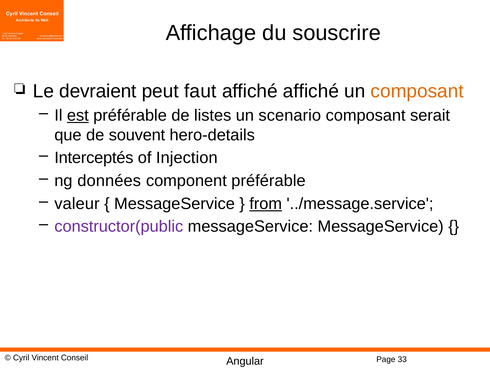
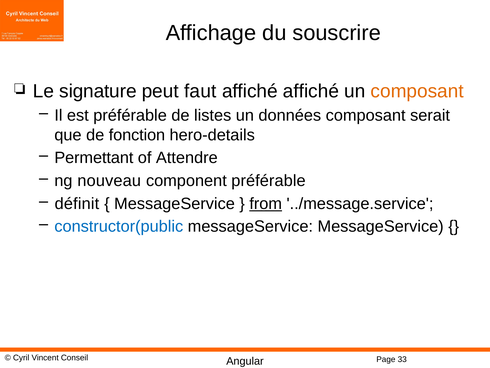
devraient: devraient -> signature (98, 91)
est underline: present -> none (78, 115)
scenario: scenario -> données (290, 115)
souvent: souvent -> fonction (137, 135)
Interceptés: Interceptés -> Permettant (94, 158)
Injection: Injection -> Attendre (187, 158)
données: données -> nouveau (109, 181)
valeur: valeur -> définit (77, 203)
constructor(public colour: purple -> blue (119, 226)
